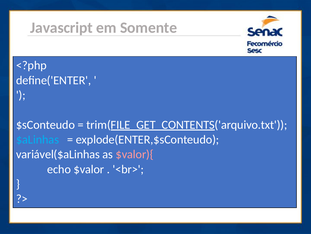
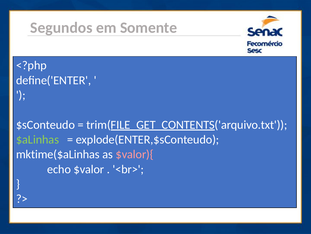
Javascript: Javascript -> Segundos (61, 28)
$aLinhas colour: light blue -> light green (38, 139)
variável($aLinhas: variável($aLinhas -> mktime($aLinhas (58, 154)
